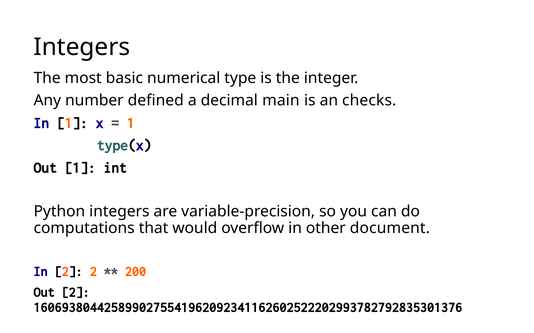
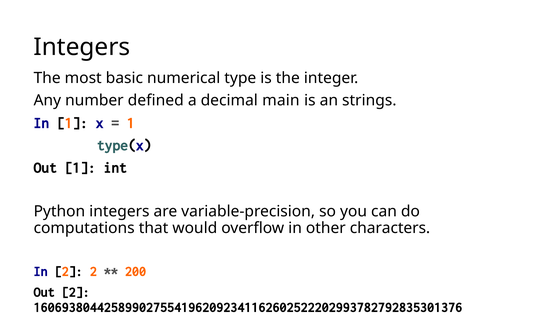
checks: checks -> strings (369, 101)
document: document -> characters (390, 229)
